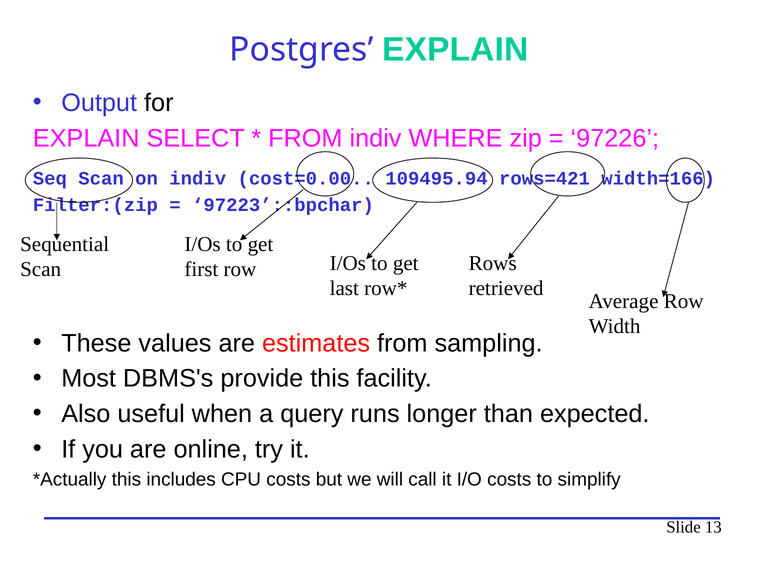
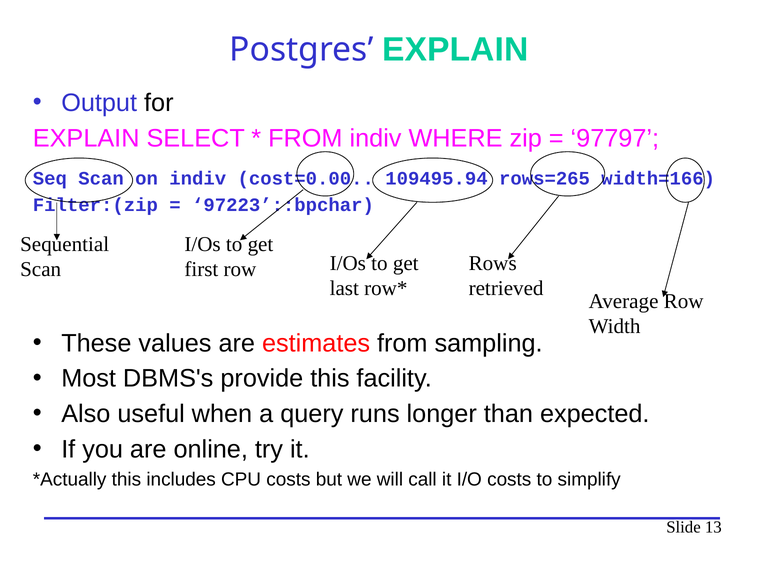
97226: 97226 -> 97797 (615, 138)
rows=421: rows=421 -> rows=265 (545, 178)
